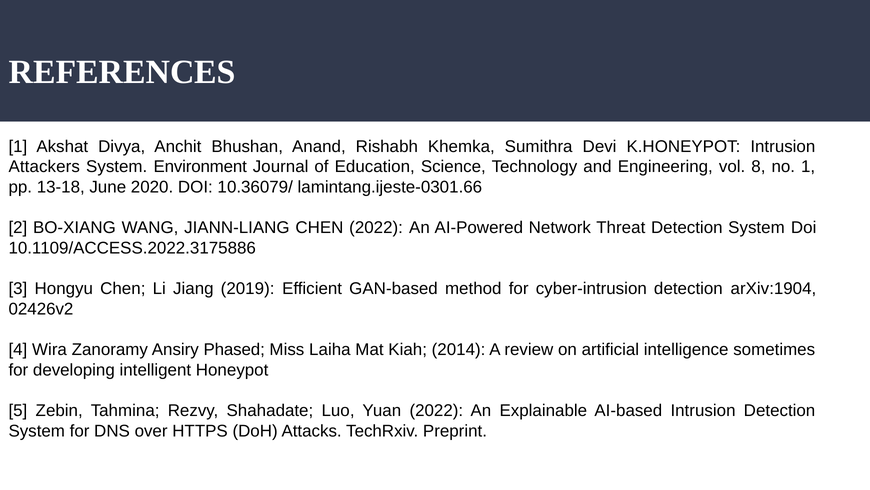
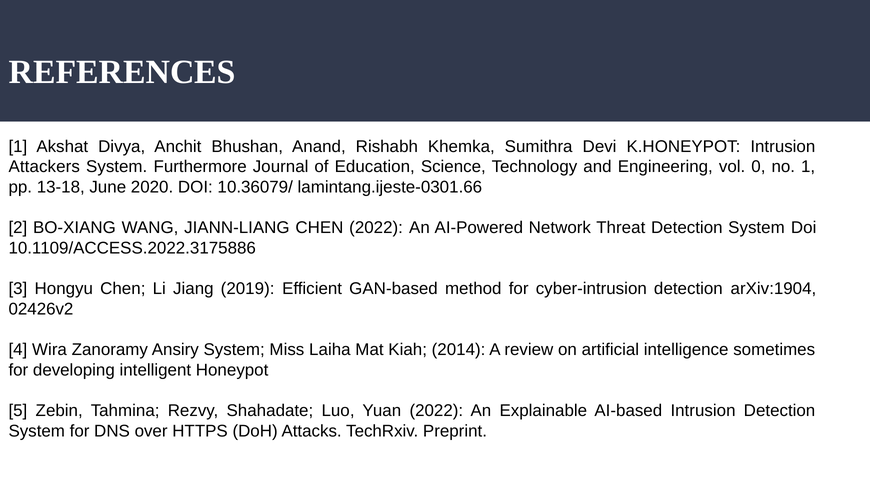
Environment: Environment -> Furthermore (200, 167)
8: 8 -> 0 (758, 167)
Ansiry Phased: Phased -> System (234, 349)
